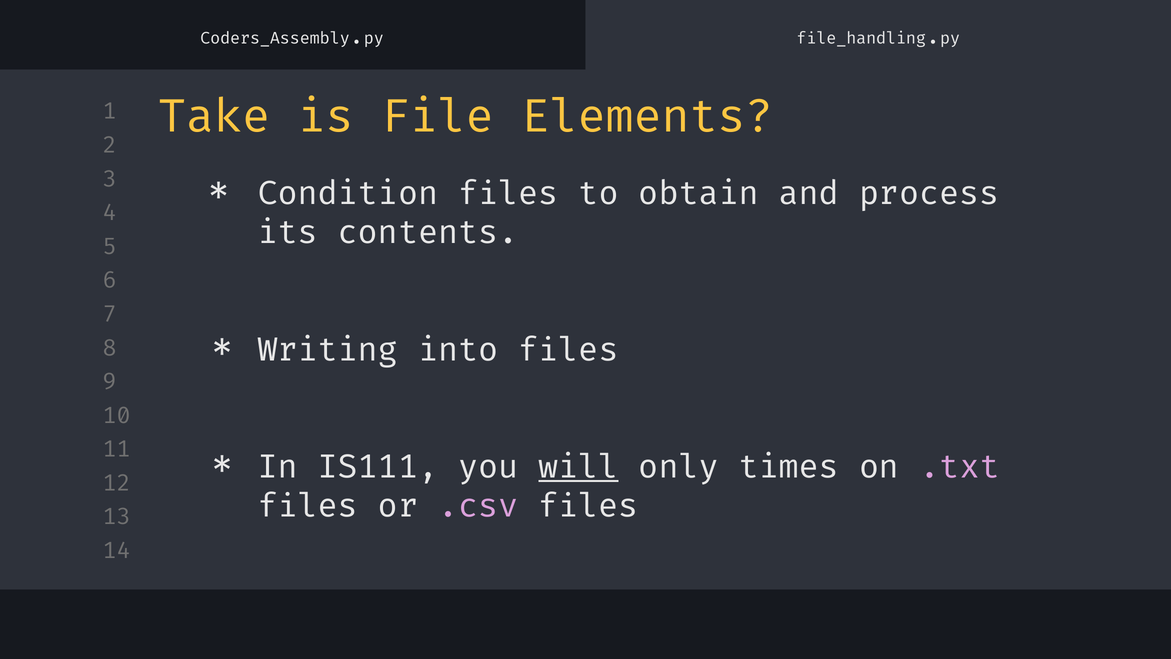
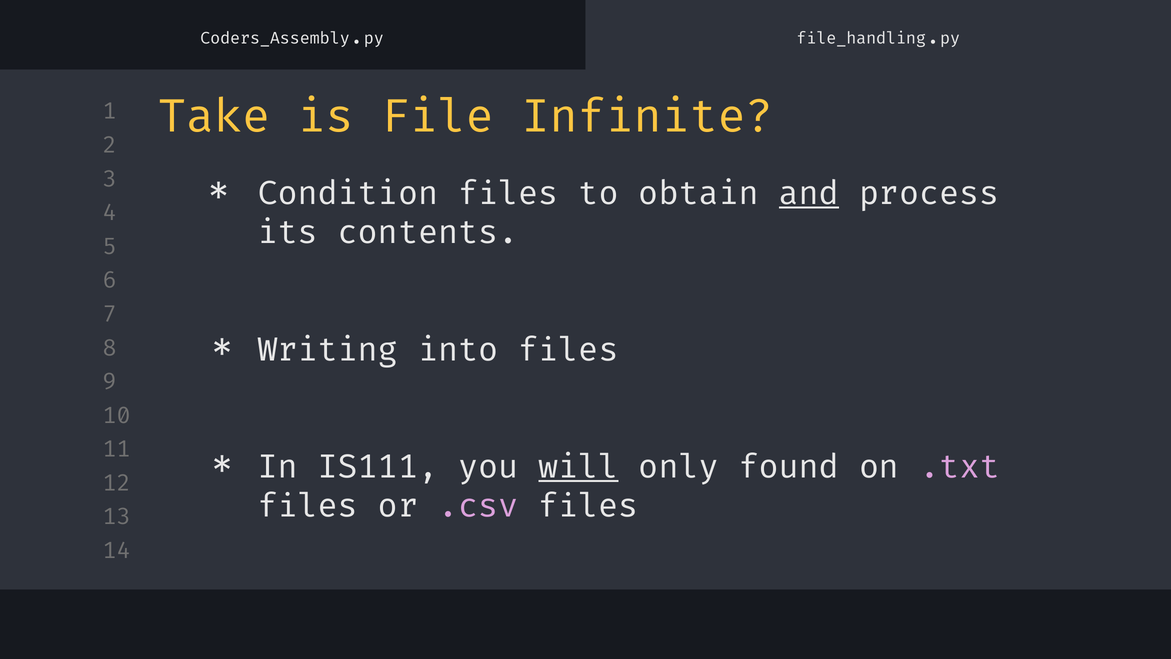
Elements: Elements -> Infinite (648, 117)
and underline: none -> present (809, 194)
times: times -> found (789, 467)
